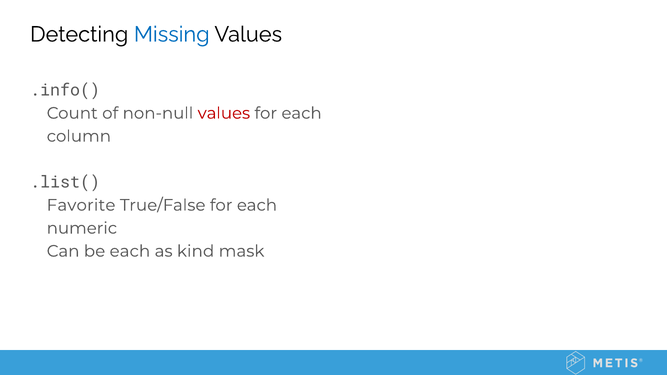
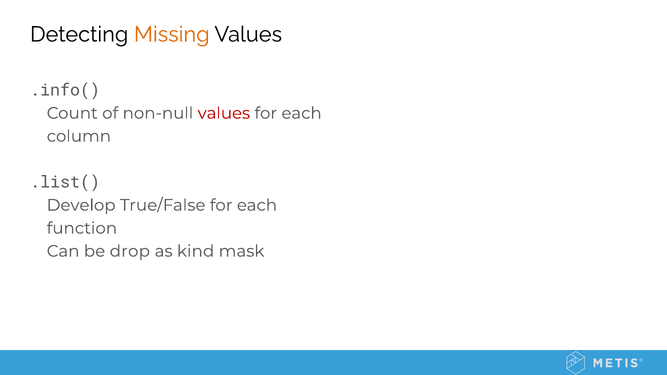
Missing colour: blue -> orange (172, 34)
Favorite: Favorite -> Develop (81, 205)
numeric: numeric -> function (82, 228)
be each: each -> drop (130, 251)
